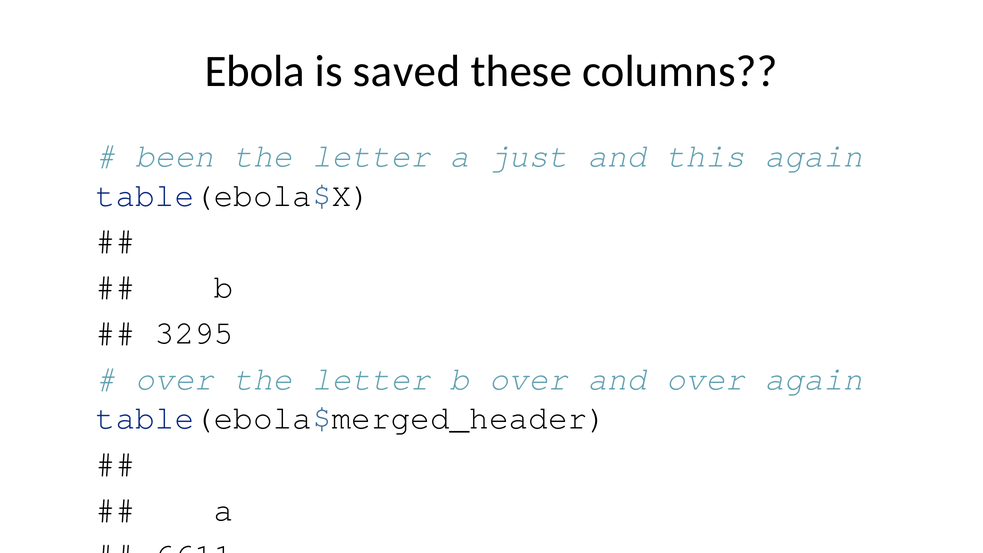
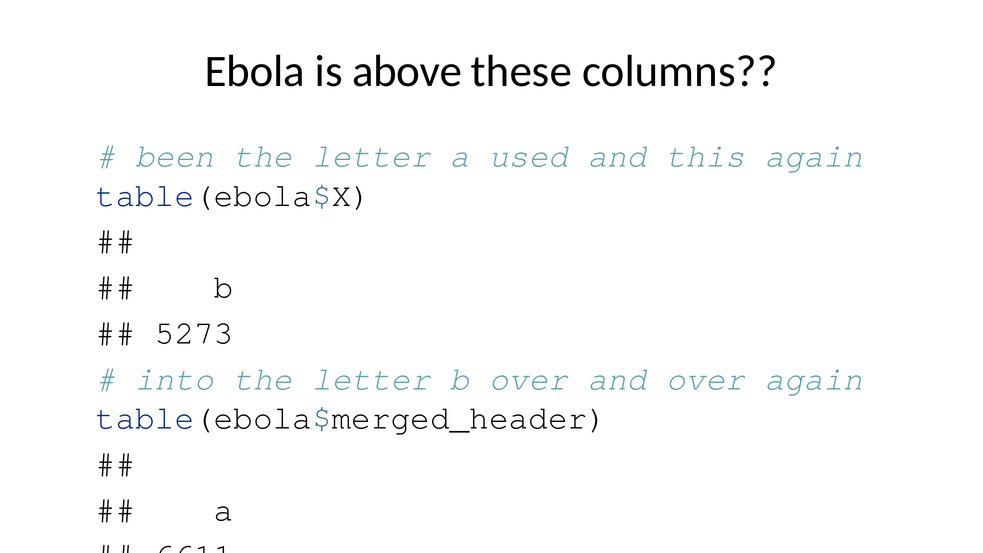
saved: saved -> above (407, 71)
a just: just -> used (529, 156)
3295: 3295 -> 5273 (194, 333)
over: over -> into (175, 379)
